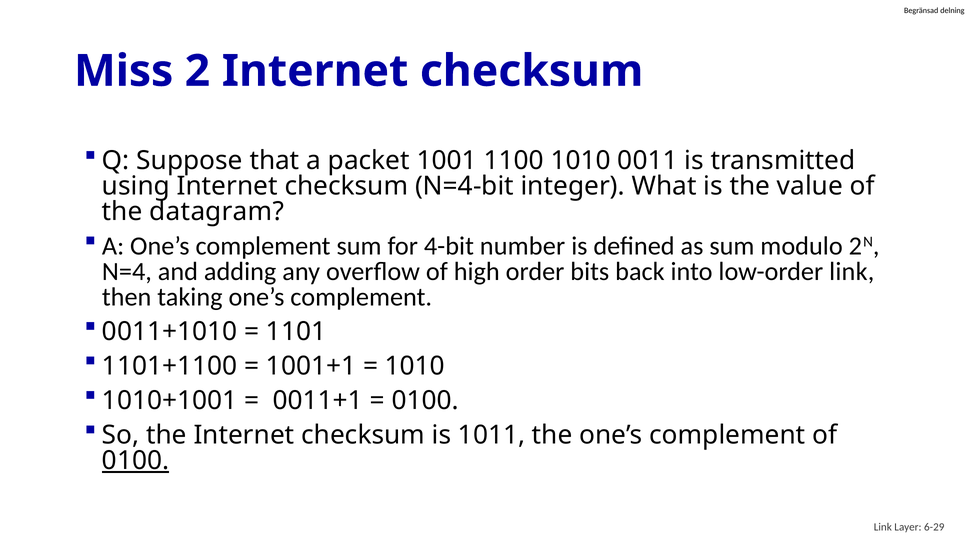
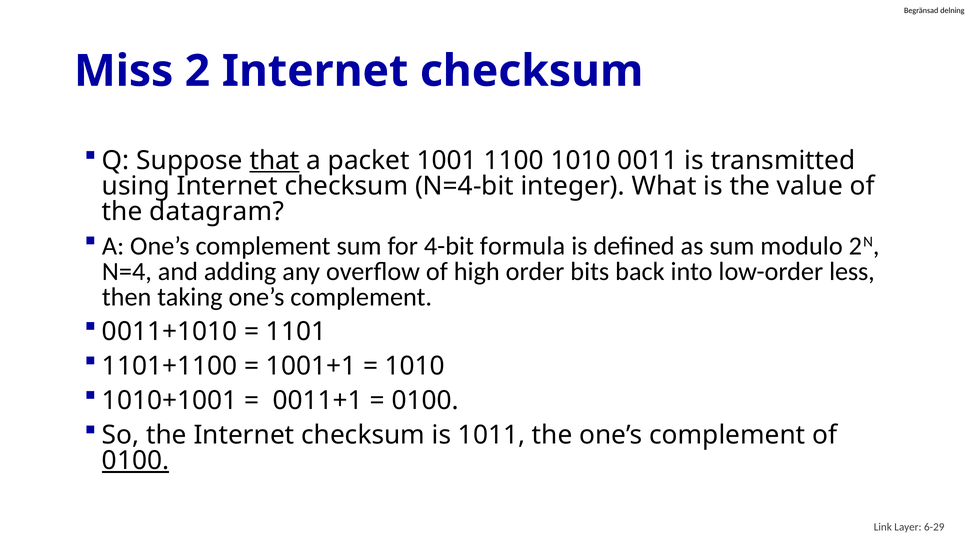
that underline: none -> present (275, 161)
number: number -> formula (522, 246)
low-order link: link -> less (852, 272)
